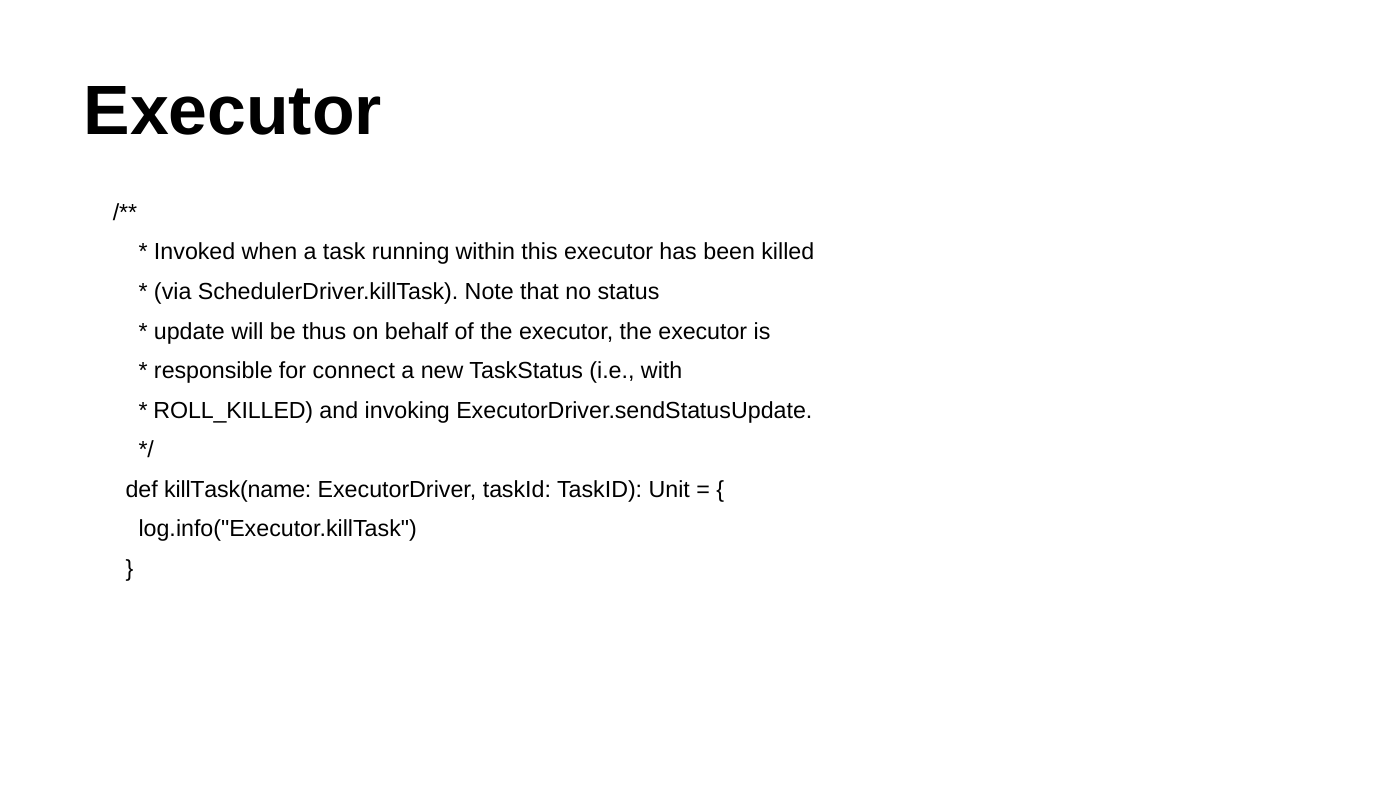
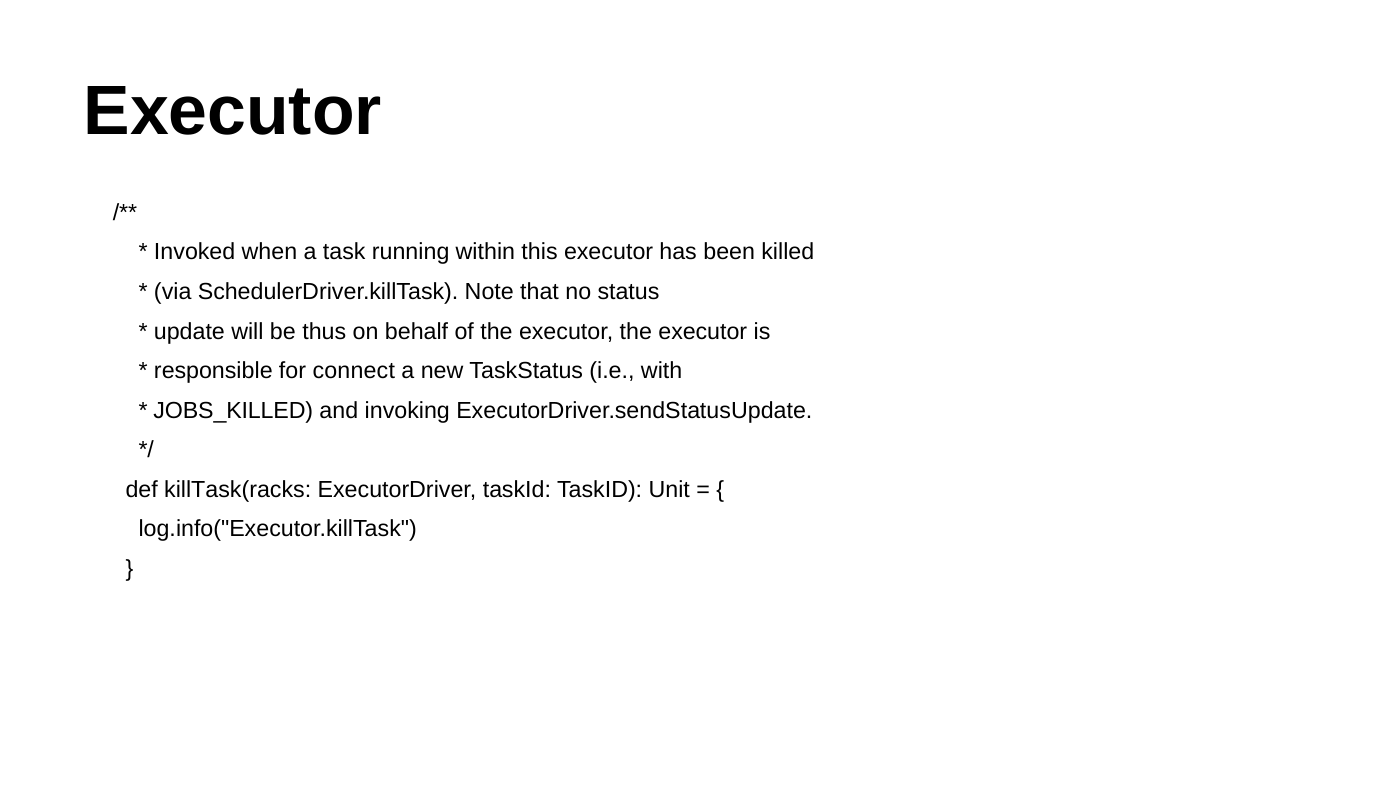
ROLL_KILLED: ROLL_KILLED -> JOBS_KILLED (233, 410)
killTask(name: killTask(name -> killTask(racks (238, 489)
